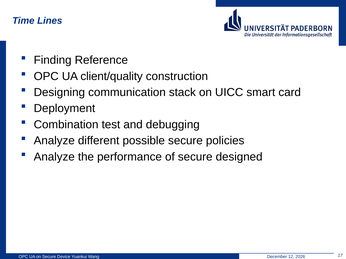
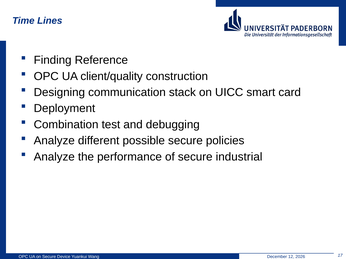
designed: designed -> industrial (239, 157)
